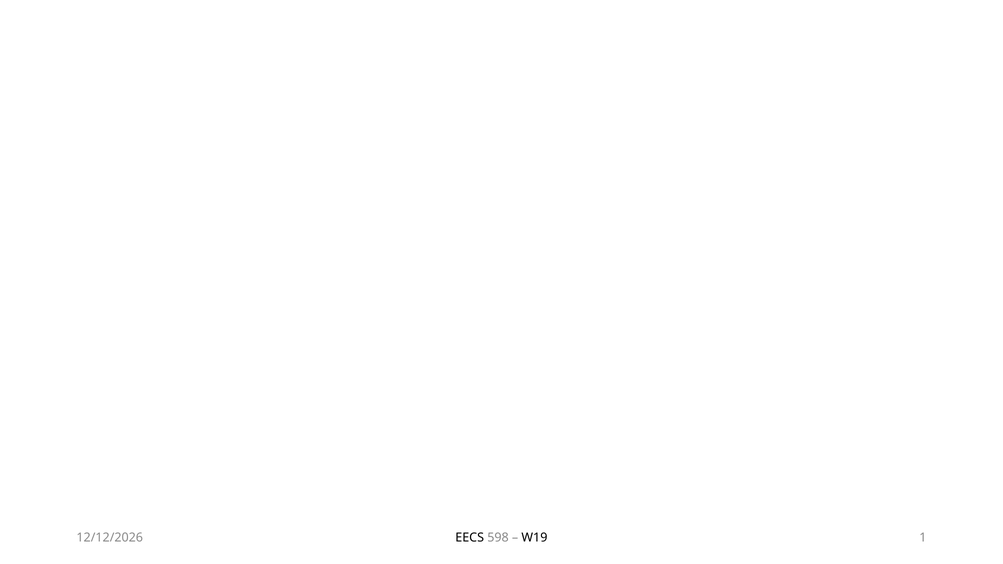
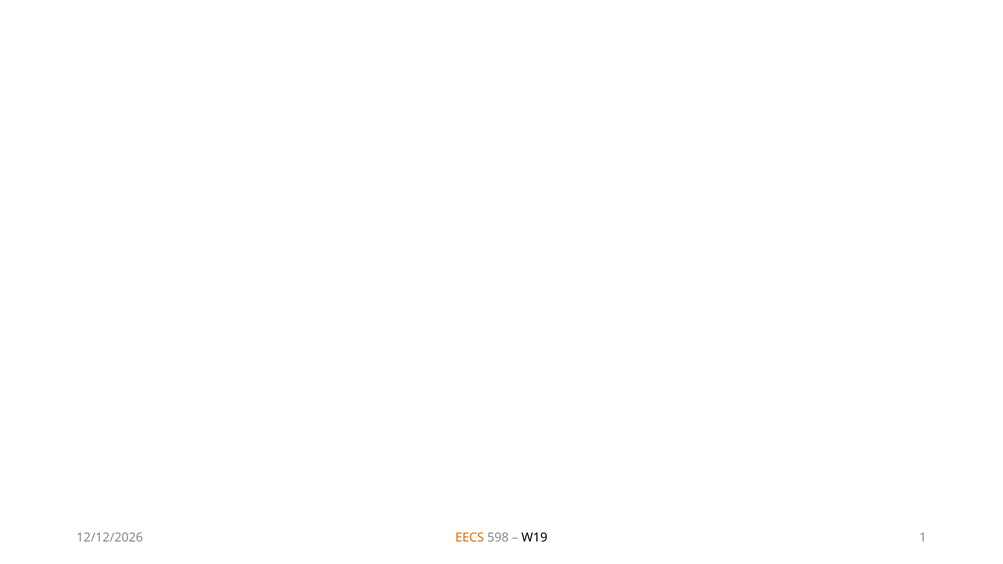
EECS colour: black -> orange (470, 538)
